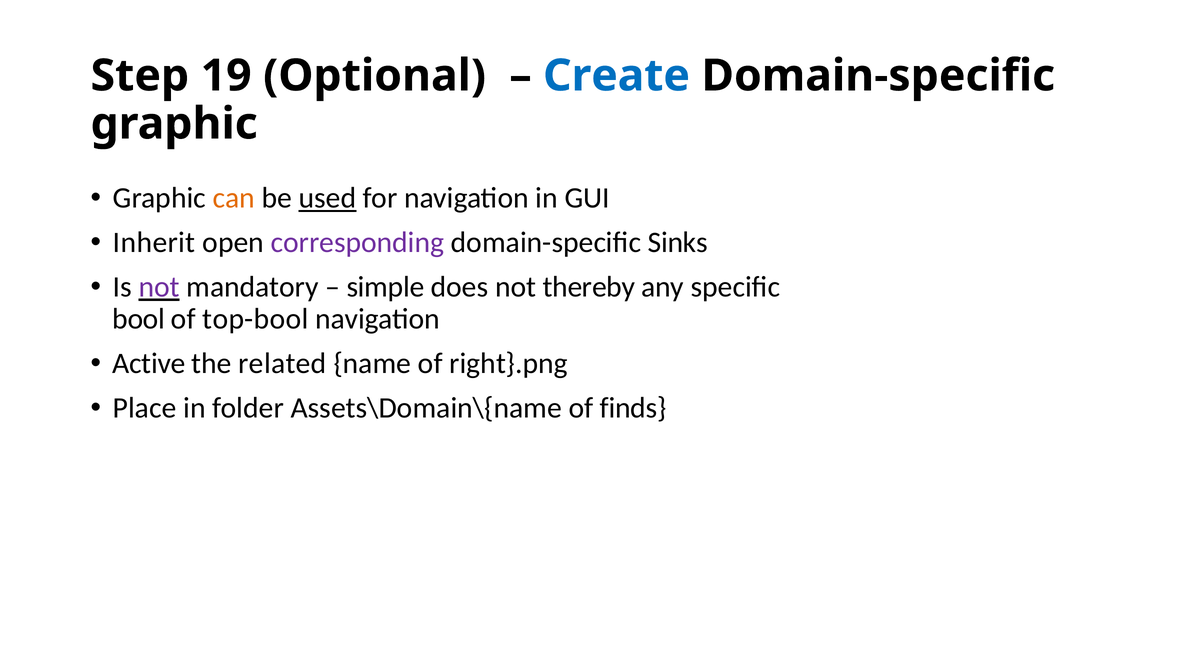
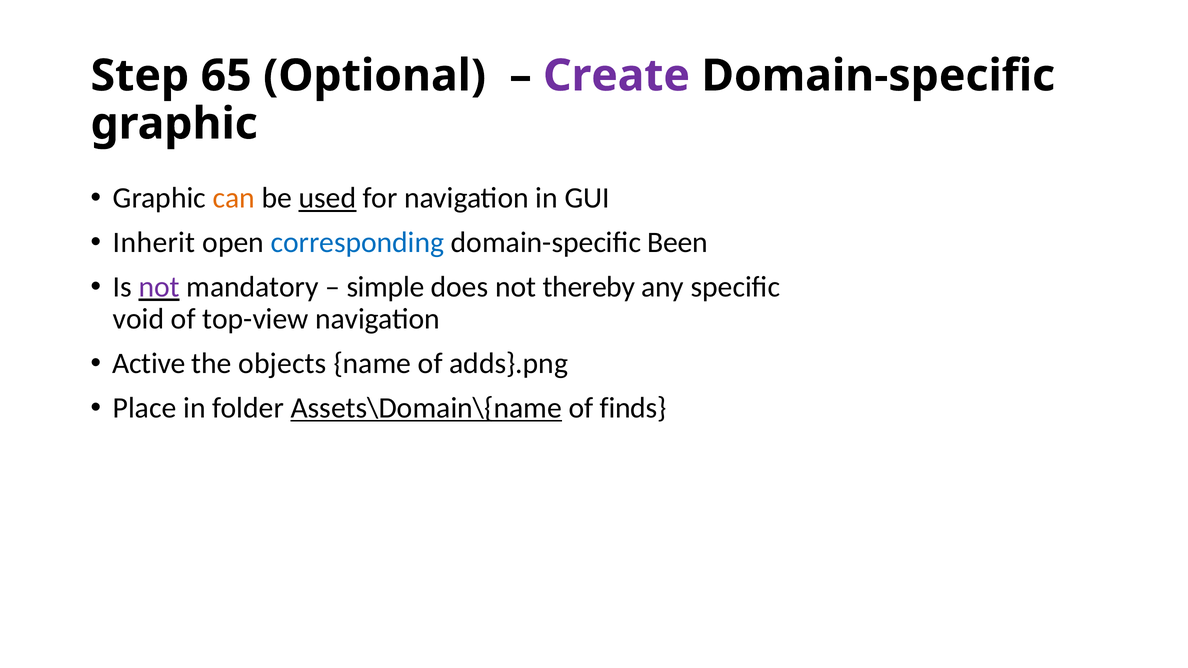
19: 19 -> 65 (226, 76)
Create colour: blue -> purple (616, 76)
corresponding colour: purple -> blue (357, 243)
Sinks: Sinks -> Been (678, 243)
bool: bool -> void (139, 319)
top-bool: top-bool -> top-view (256, 319)
related: related -> objects (282, 364)
right}.png: right}.png -> adds}.png (509, 364)
Assets\Domain\{name underline: none -> present (426, 408)
